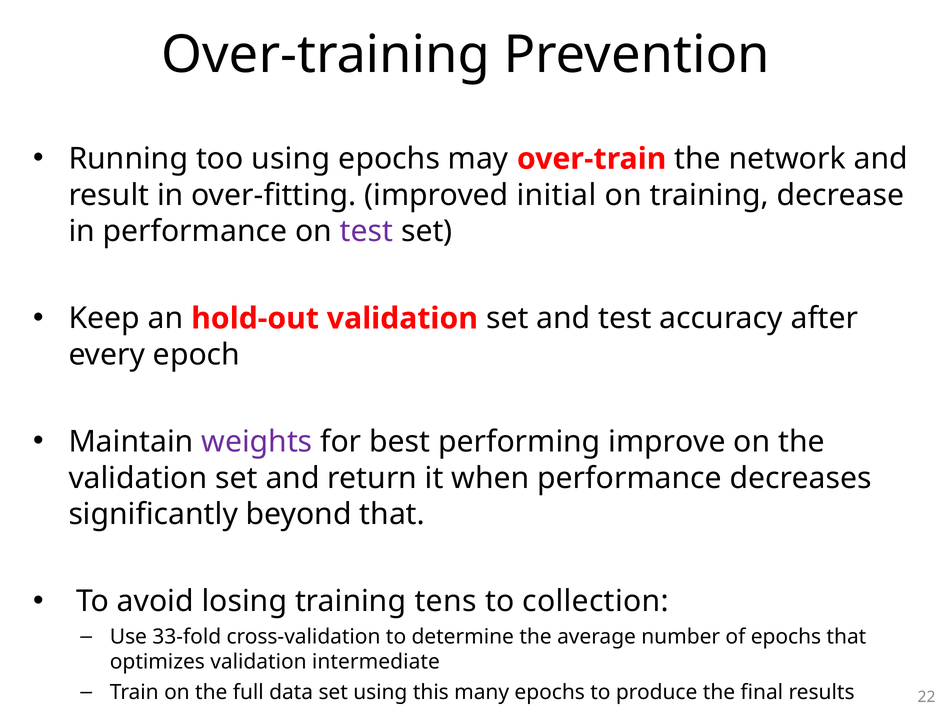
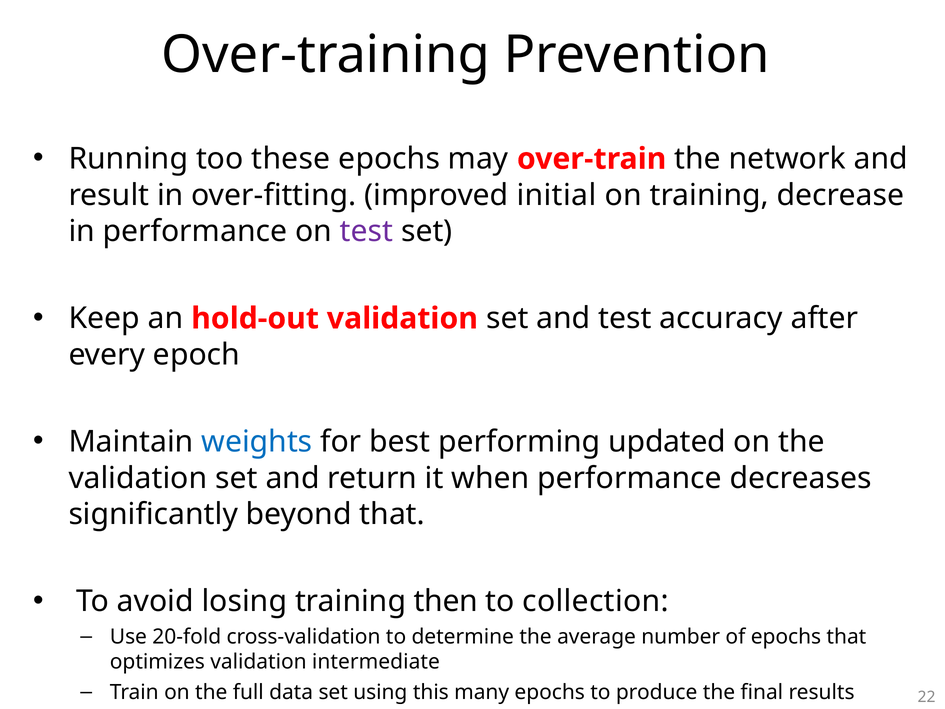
too using: using -> these (291, 159)
weights colour: purple -> blue (257, 442)
improve: improve -> updated (667, 442)
tens: tens -> then (446, 601)
33-fold: 33-fold -> 20-fold (187, 636)
